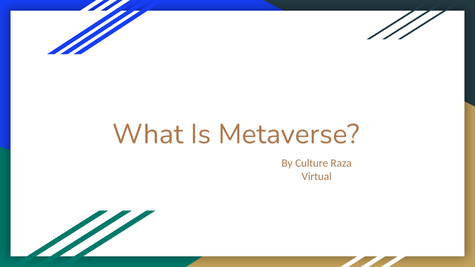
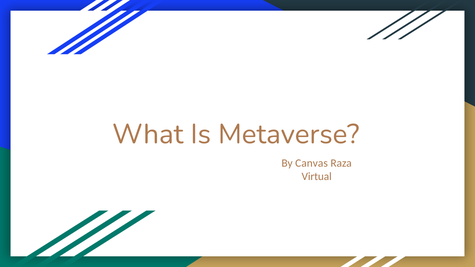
Culture: Culture -> Canvas (312, 163)
